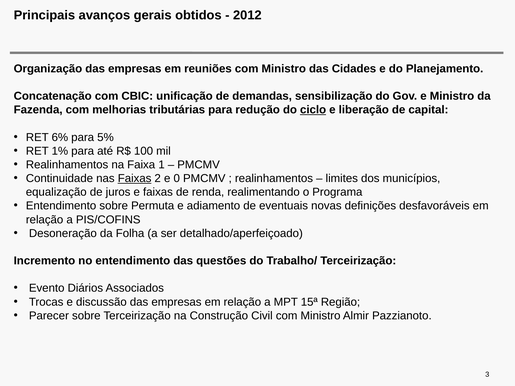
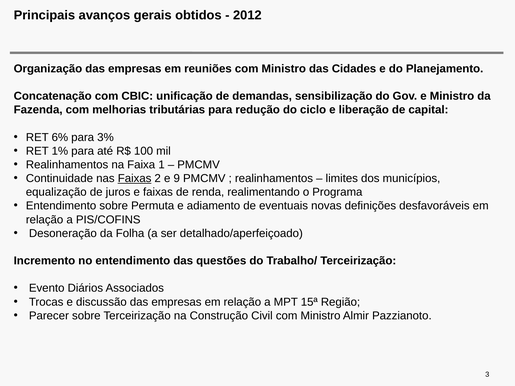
ciclo underline: present -> none (313, 110)
5%: 5% -> 3% (105, 137)
0: 0 -> 9 (177, 179)
